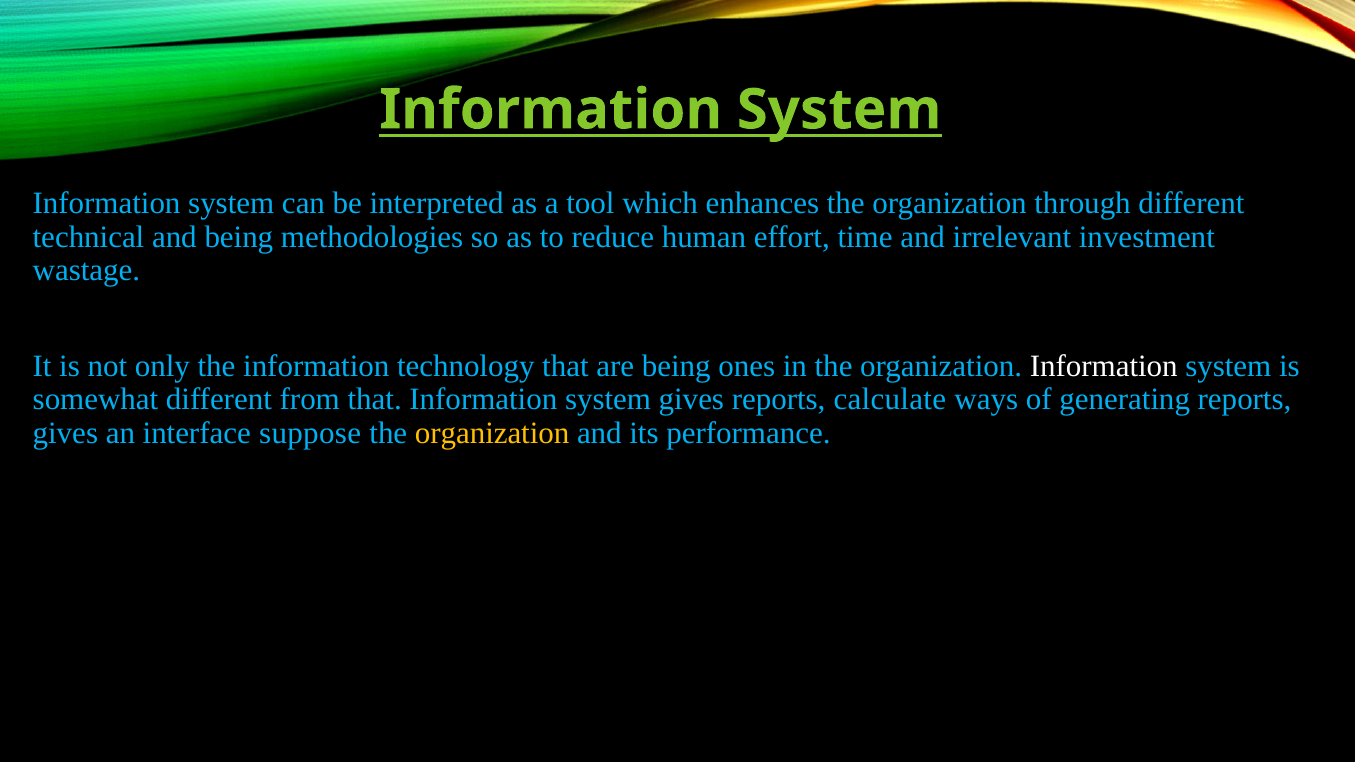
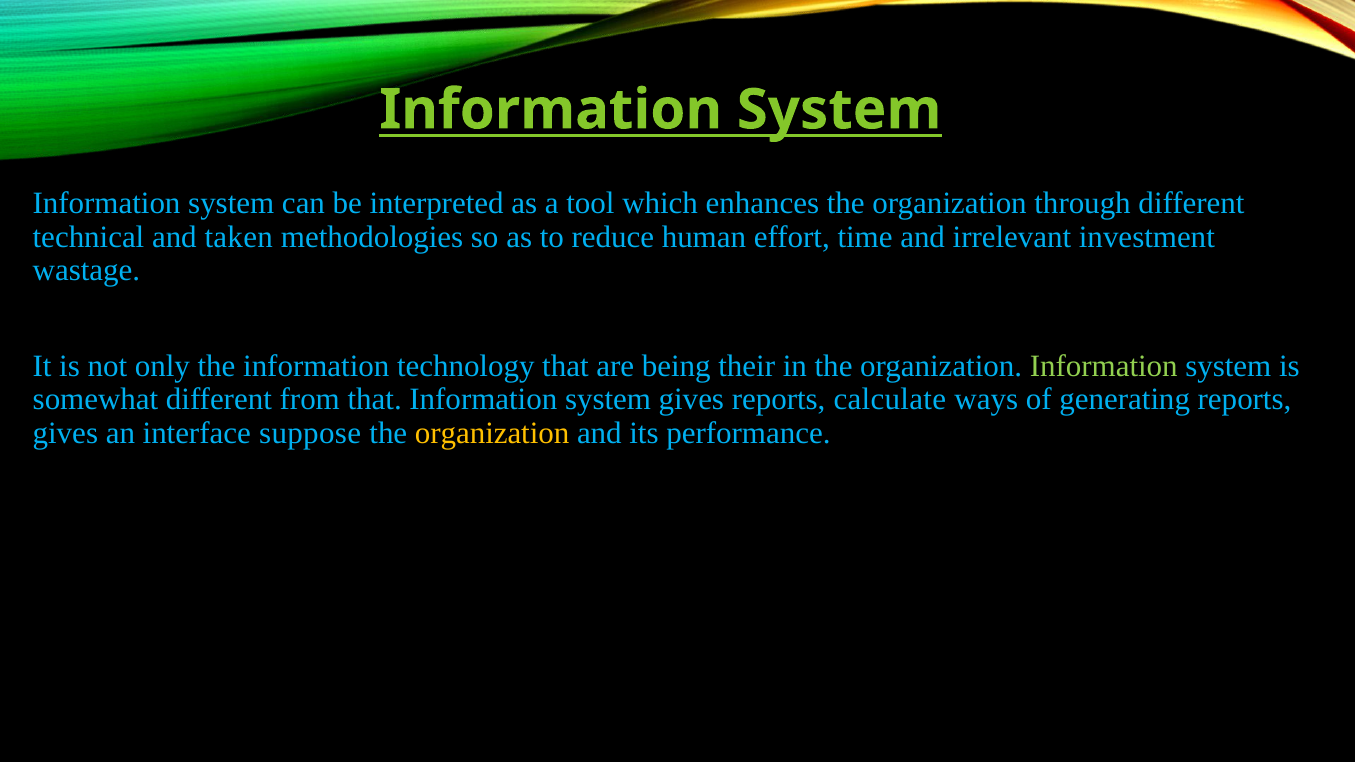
and being: being -> taken (239, 237)
ones: ones -> their (747, 366)
Information colour: white -> light green (1104, 366)
